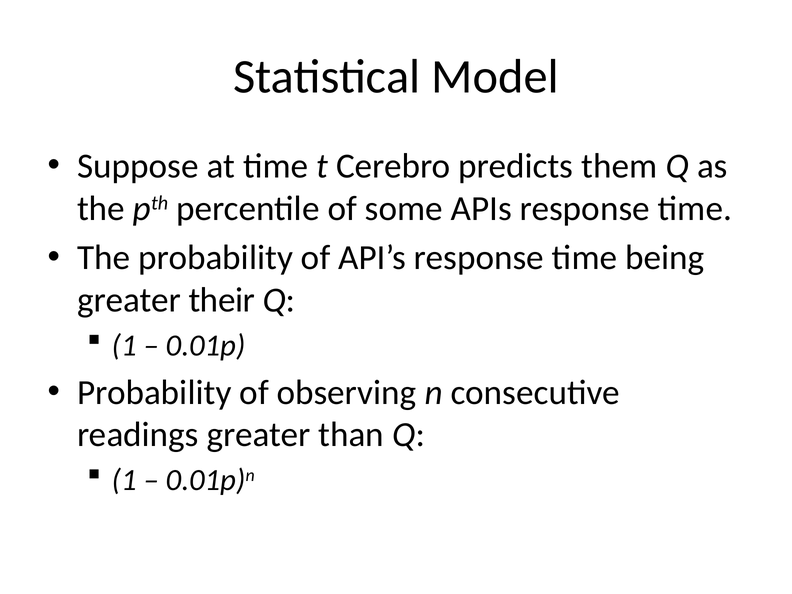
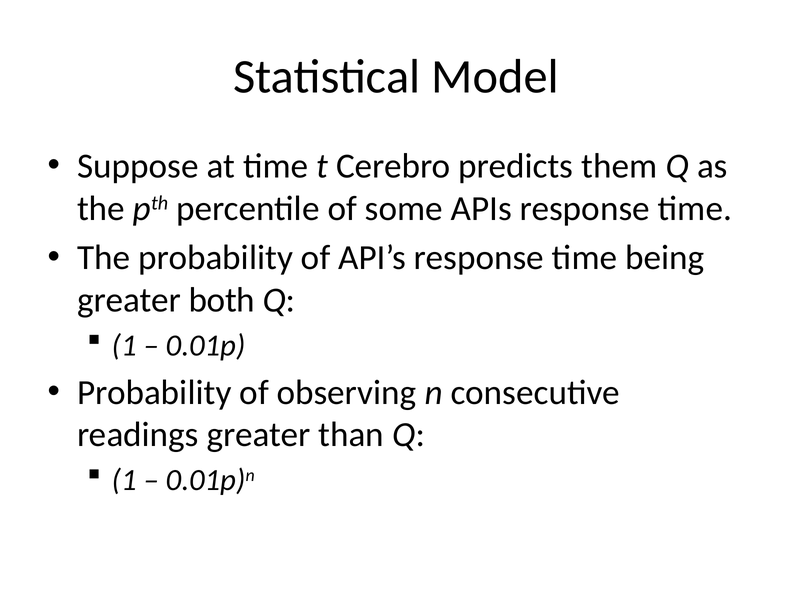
their: their -> both (222, 300)
